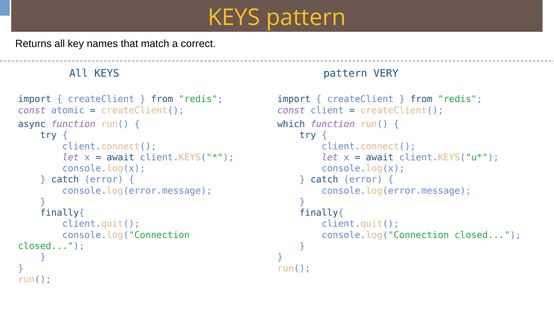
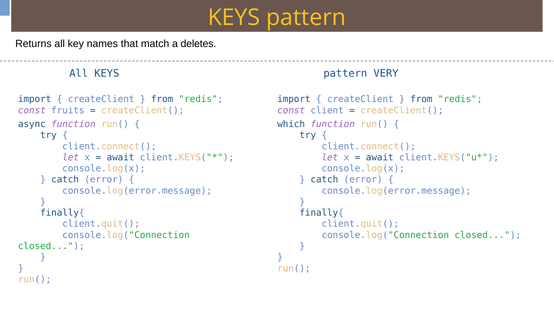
correct: correct -> deletes (198, 44)
atomic: atomic -> fruits (68, 110)
